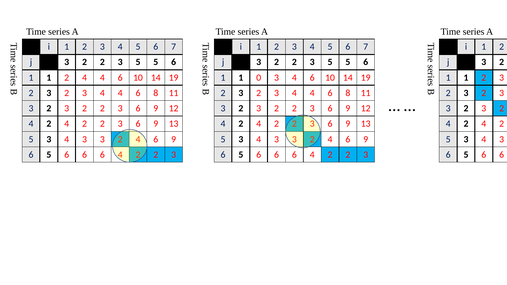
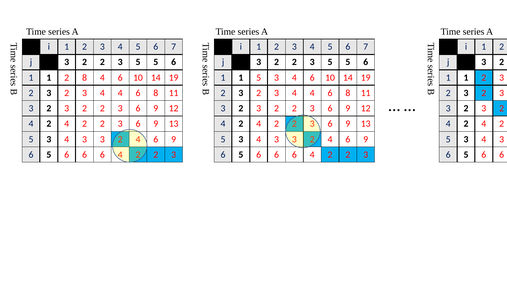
1 2 4: 4 -> 8 (85, 78)
1 0: 0 -> 5 (259, 78)
